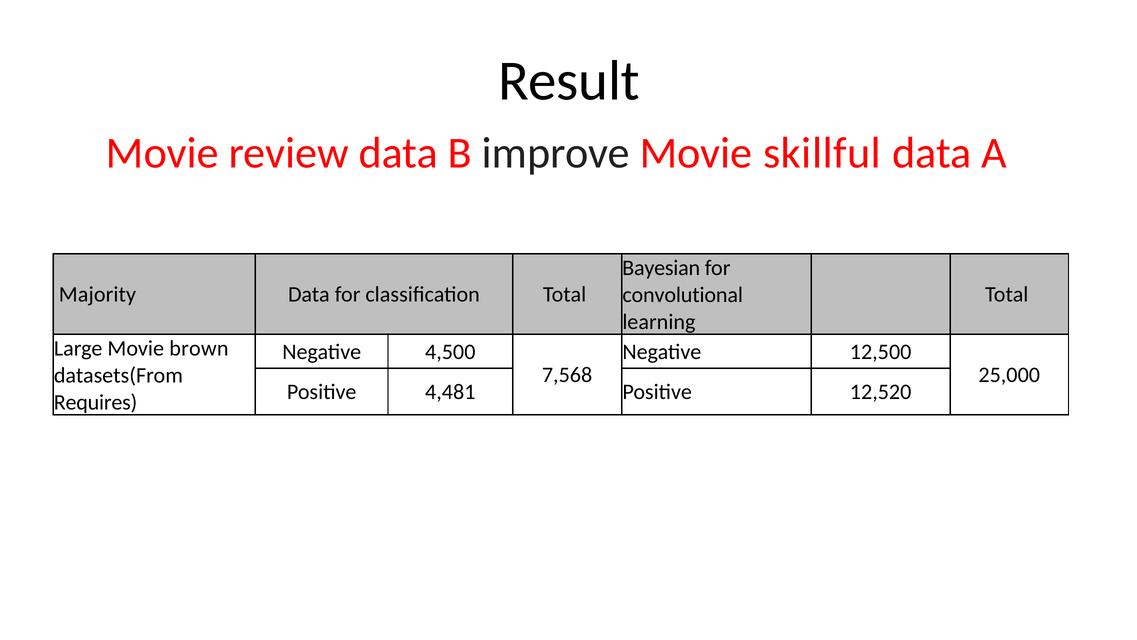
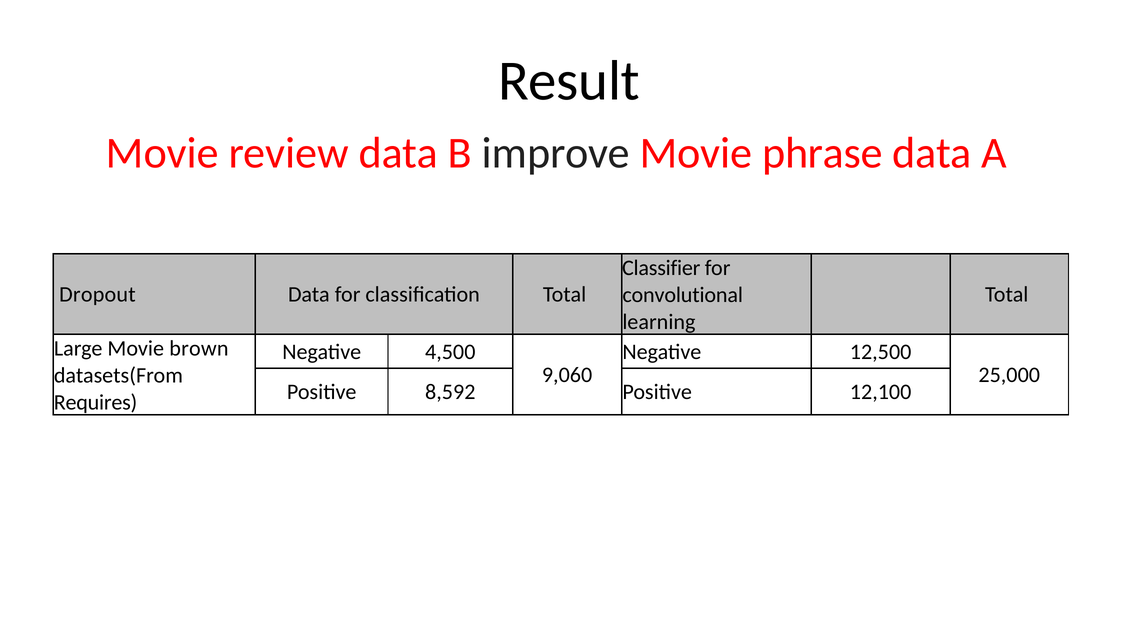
skillful: skillful -> phrase (822, 153)
Bayesian: Bayesian -> Classifier (661, 268)
Majority: Majority -> Dropout (97, 294)
7,568: 7,568 -> 9,060 (567, 375)
4,481: 4,481 -> 8,592 (450, 392)
12,520: 12,520 -> 12,100 (881, 392)
